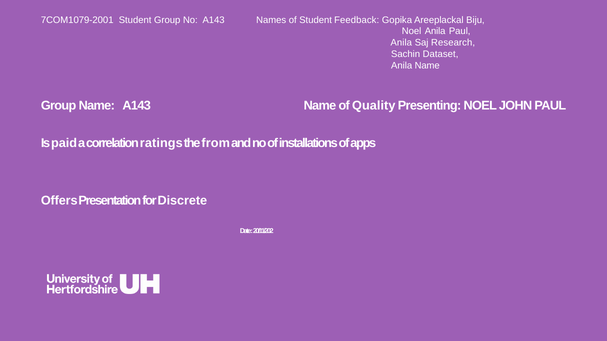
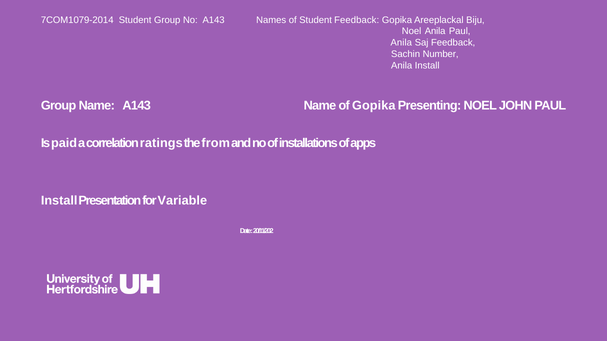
7COM1079-2001: 7COM1079-2001 -> 7COM1079-2014 (77, 20)
Saj Research: Research -> Feedback (453, 43)
Dataset: Dataset -> Number (441, 54)
Anila Name: Name -> Install (427, 66)
of Quality: Quality -> Gopika (374, 106)
Offers: Offers -> Install (59, 201)
Discrete: Discrete -> Variable (182, 201)
